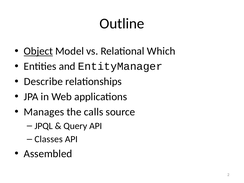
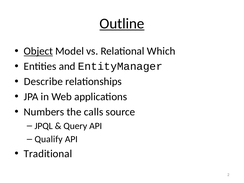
Outline underline: none -> present (122, 24)
Manages: Manages -> Numbers (44, 112)
Classes: Classes -> Qualify (49, 139)
Assembled: Assembled -> Traditional (48, 154)
